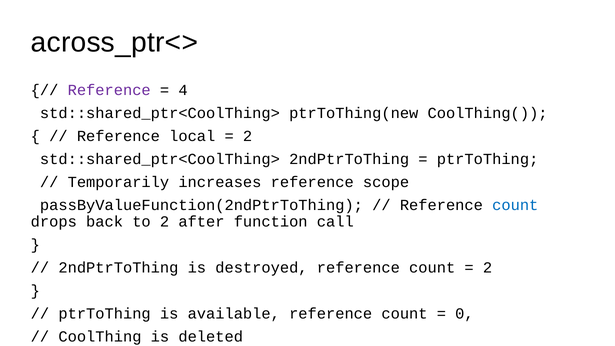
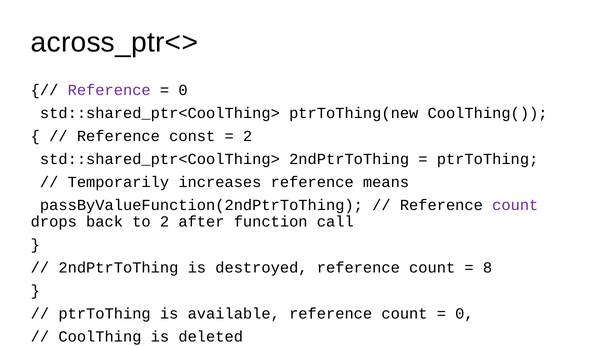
4: 4 -> 0 (183, 90)
local: local -> const (192, 136)
scope: scope -> means (386, 182)
count colour: blue -> purple (515, 205)
2: 2 -> 8 (488, 268)
